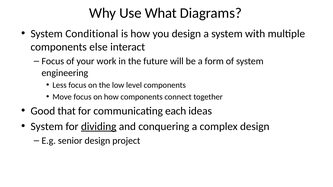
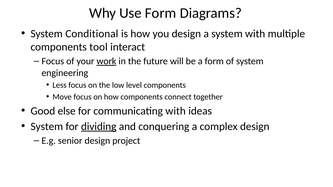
Use What: What -> Form (161, 13)
else: else -> tool (98, 47)
work underline: none -> present (106, 61)
that: that -> else (67, 111)
communicating each: each -> with (176, 111)
